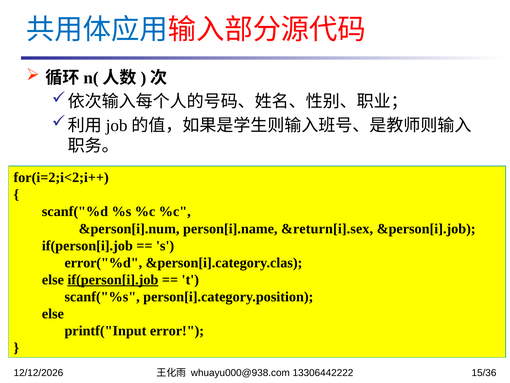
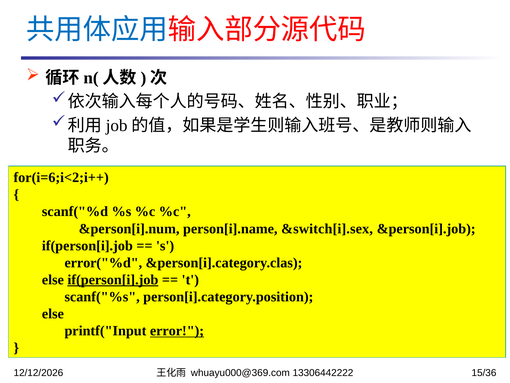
for(i=2;i<2;i++: for(i=2;i<2;i++ -> for(i=6;i<2;i++ (61, 177)
&return[i].sex: &return[i].sex -> &switch[i].sex (327, 228)
error underline: none -> present (177, 330)
whuayu000@938.com: whuayu000@938.com -> whuayu000@369.com (240, 372)
